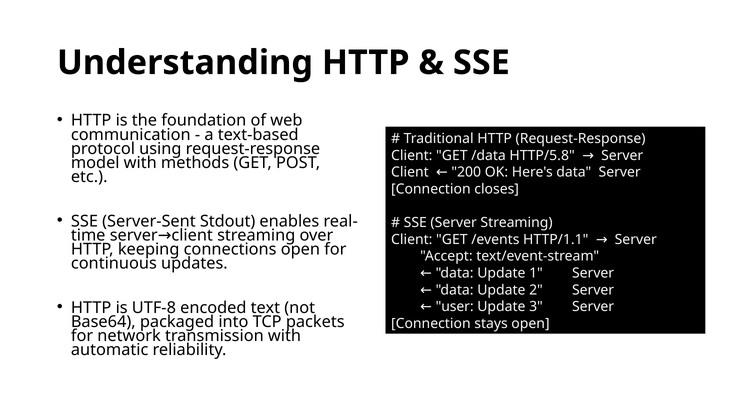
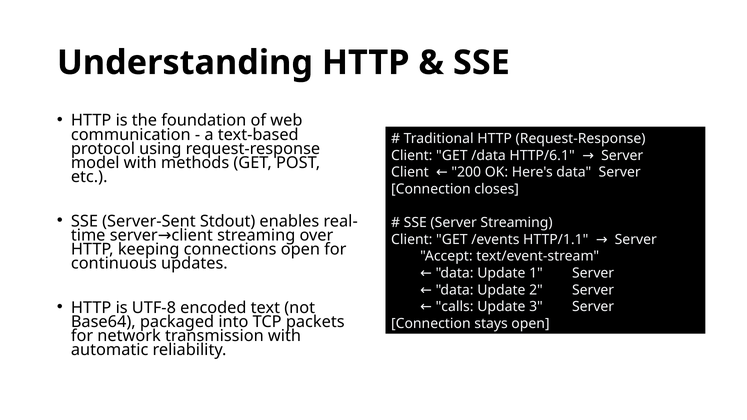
HTTP/5.8: HTTP/5.8 -> HTTP/6.1 (542, 156)
user: user -> calls (455, 307)
